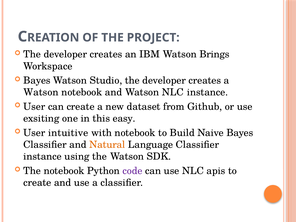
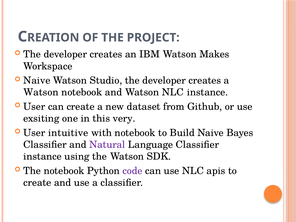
Brings: Brings -> Makes (214, 54)
Bayes: Bayes -> Naive (37, 80)
easy: easy -> very (124, 118)
Natural colour: orange -> purple (107, 145)
